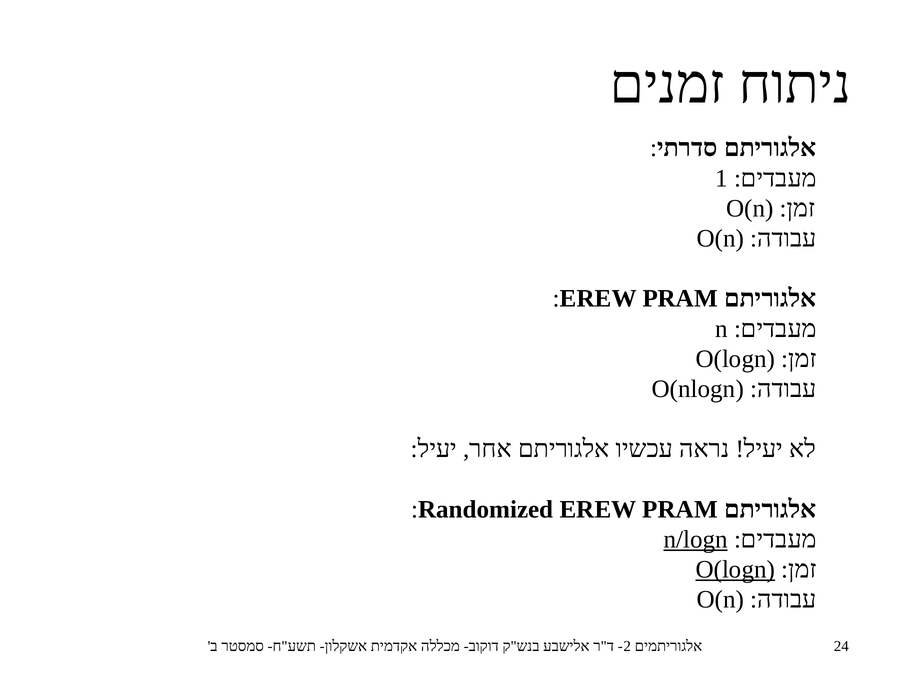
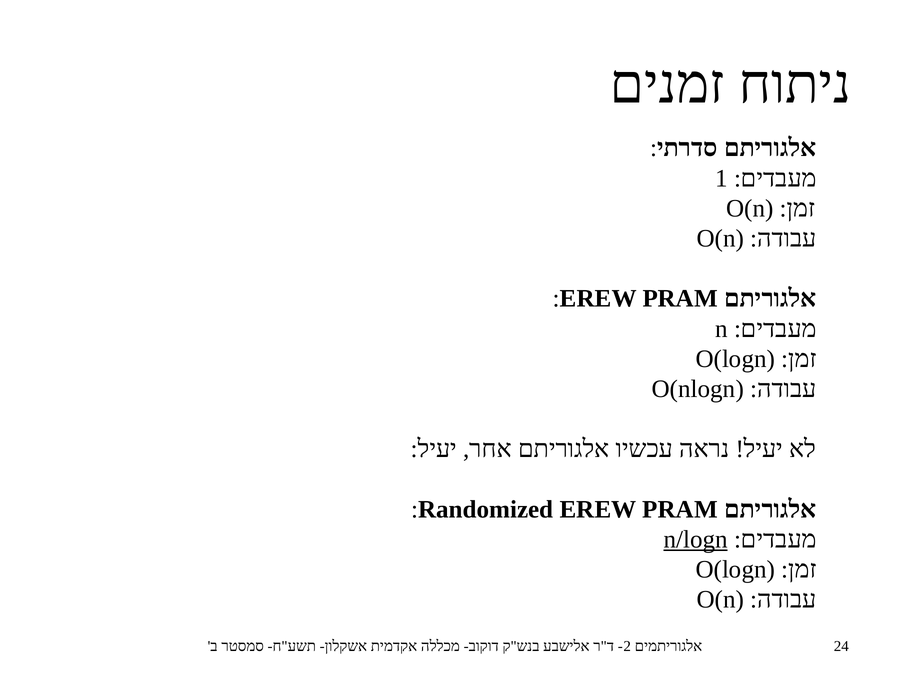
O(logn underline: present -> none (735, 570)
